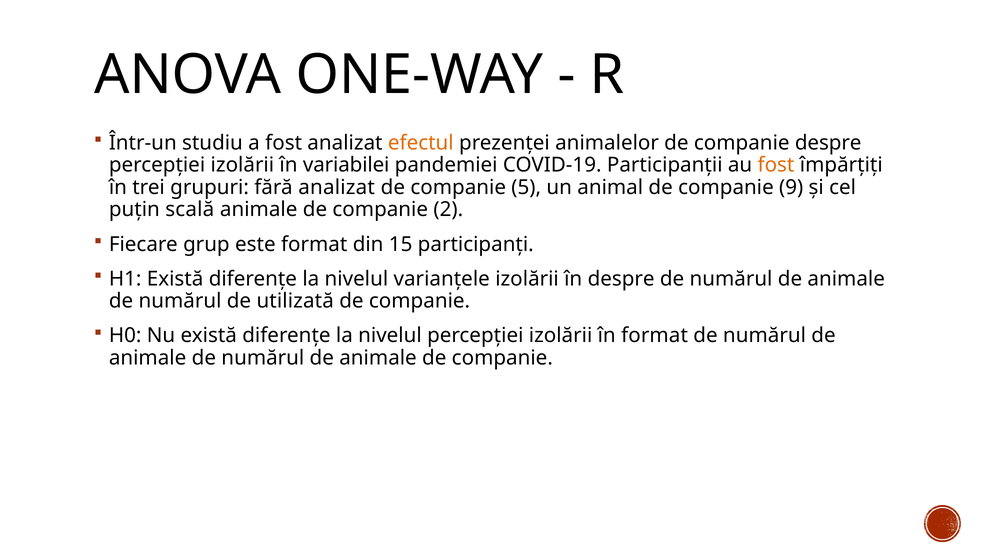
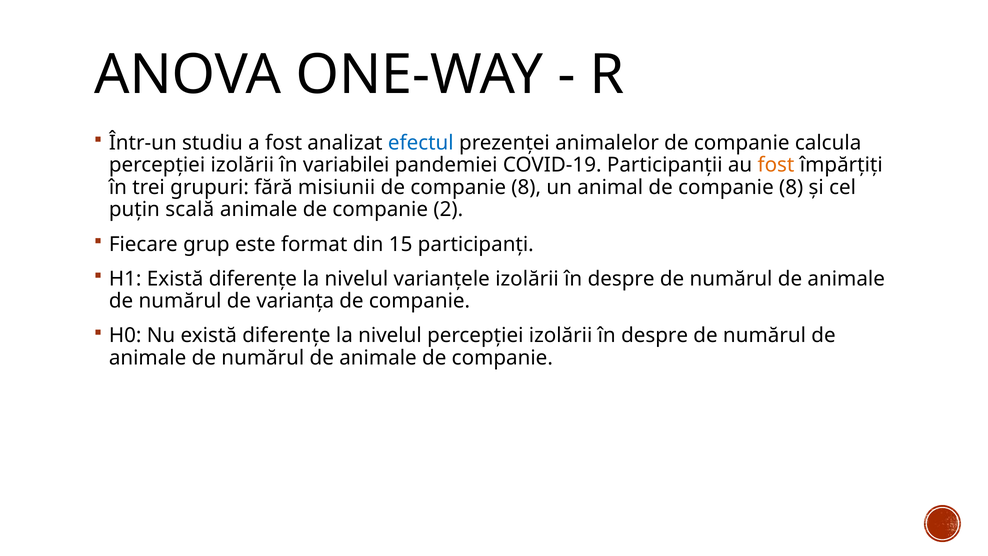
efectul colour: orange -> blue (421, 143)
companie despre: despre -> calcula (828, 143)
fără analizat: analizat -> misiunii (337, 187)
5: 5 -> 8 (526, 187)
animal de companie 9: 9 -> 8 (791, 187)
utilizată: utilizată -> varianța (295, 301)
percepției izolării în format: format -> despre (655, 335)
